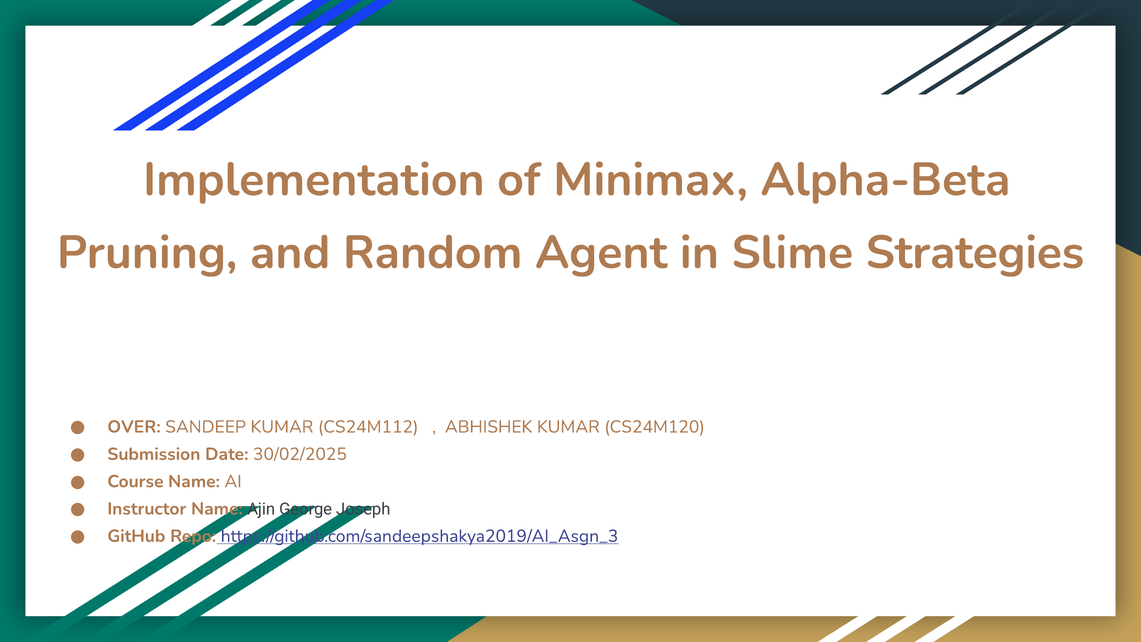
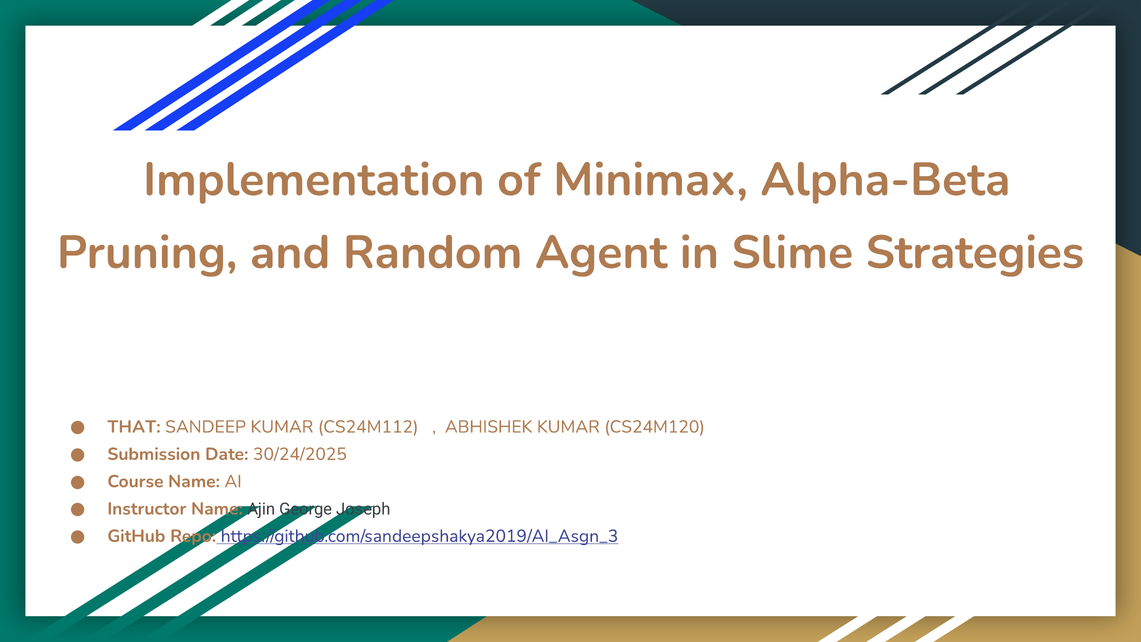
OVER: OVER -> THAT (134, 427)
30/02/2025: 30/02/2025 -> 30/24/2025 (300, 454)
